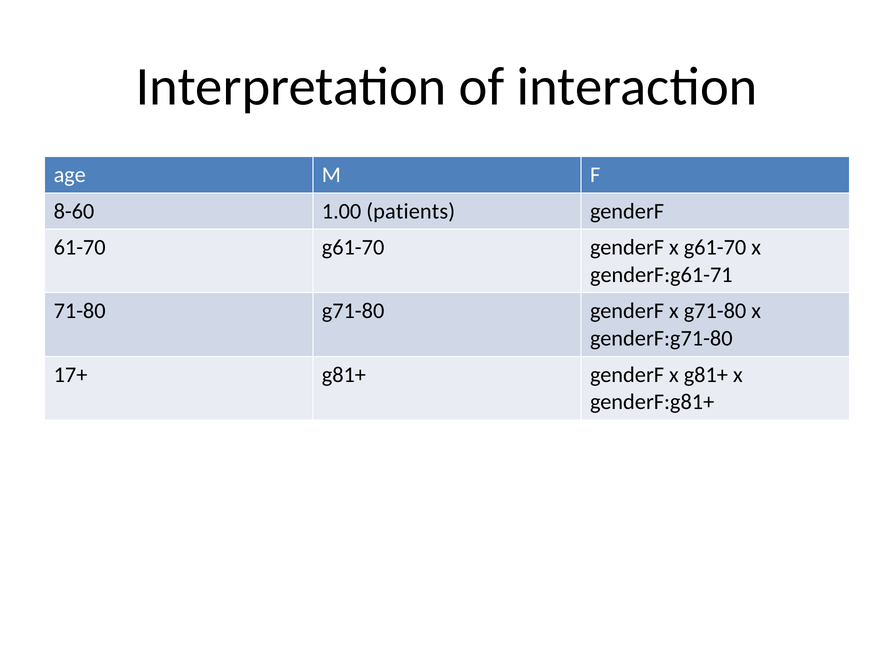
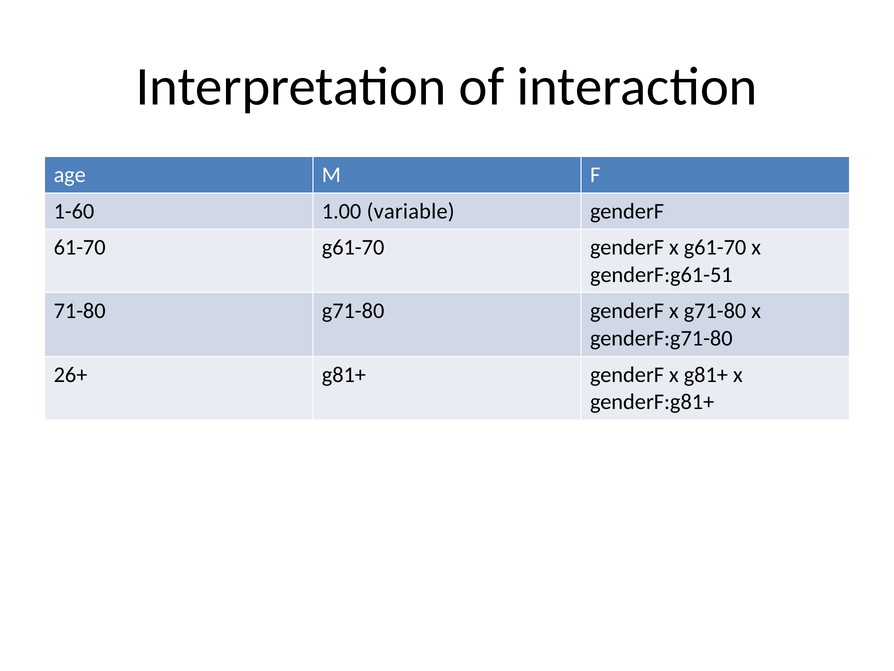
8-60: 8-60 -> 1-60 (74, 211)
patients: patients -> variable (411, 211)
genderF:g61-71: genderF:g61-71 -> genderF:g61-51 (661, 275)
17+: 17+ -> 26+ (71, 374)
